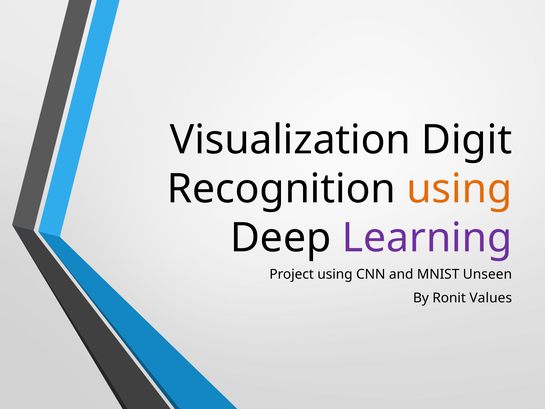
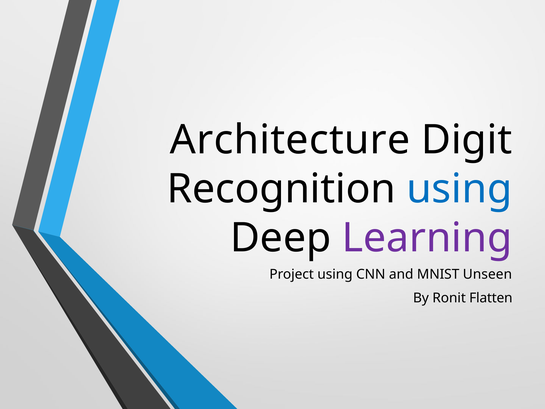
Visualization: Visualization -> Architecture (290, 140)
using colour: orange -> blue (459, 189)
Values: Values -> Flatten (491, 298)
